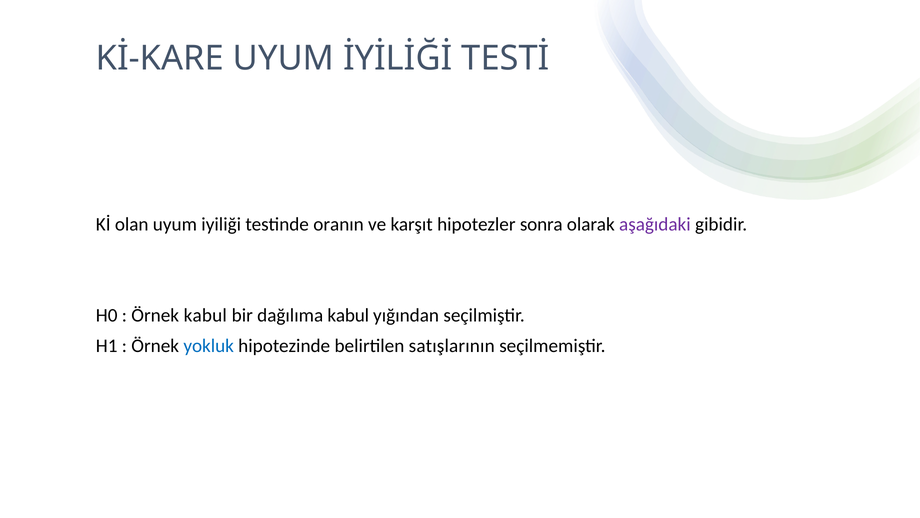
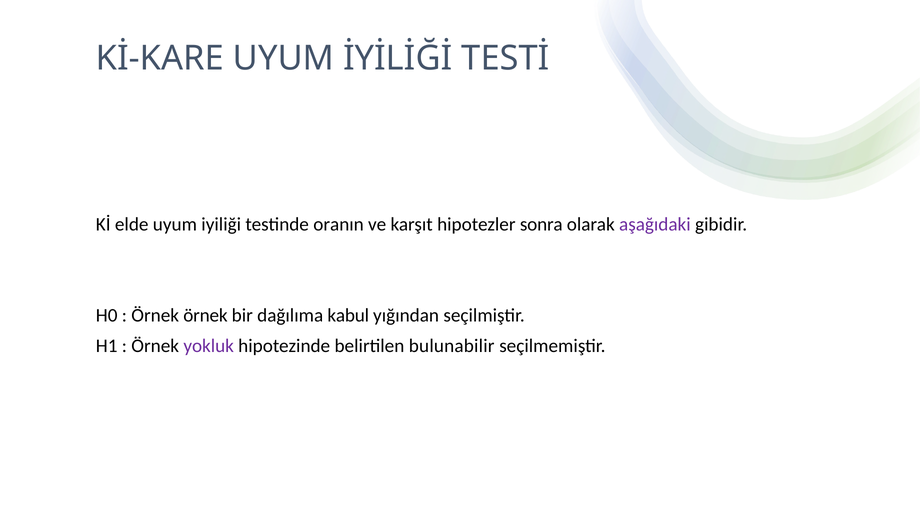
olan: olan -> elde (132, 224)
Örnek kabul: kabul -> örnek (205, 315)
yokluk colour: blue -> purple (209, 345)
satışlarının: satışlarının -> bulunabilir (452, 345)
